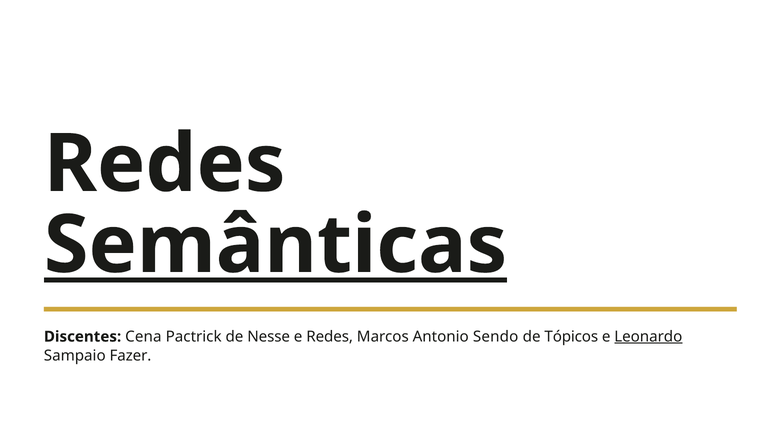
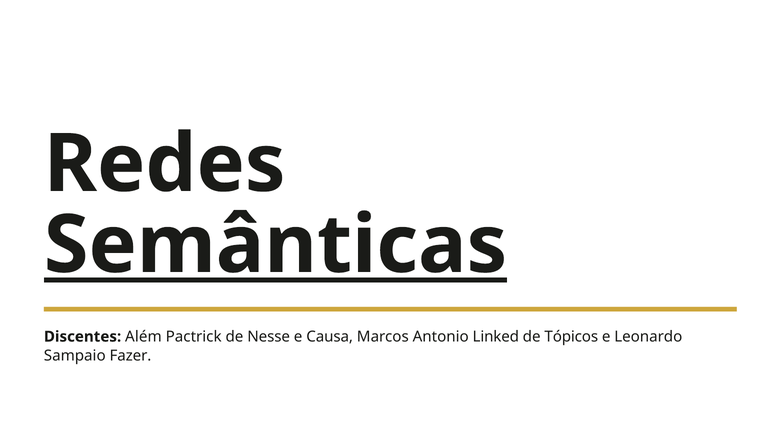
Cena: Cena -> Além (143, 336)
e Redes: Redes -> Causa (330, 336)
Sendo: Sendo -> Linked (496, 336)
Leonardo underline: present -> none (648, 336)
